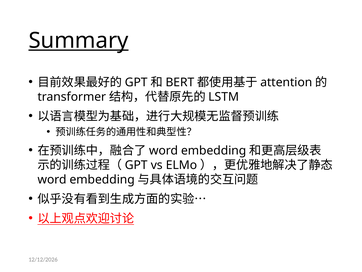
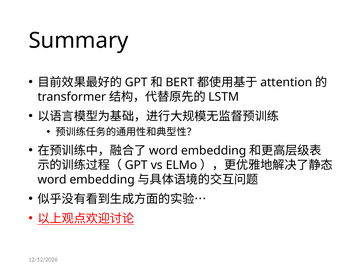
Summary underline: present -> none (78, 41)
